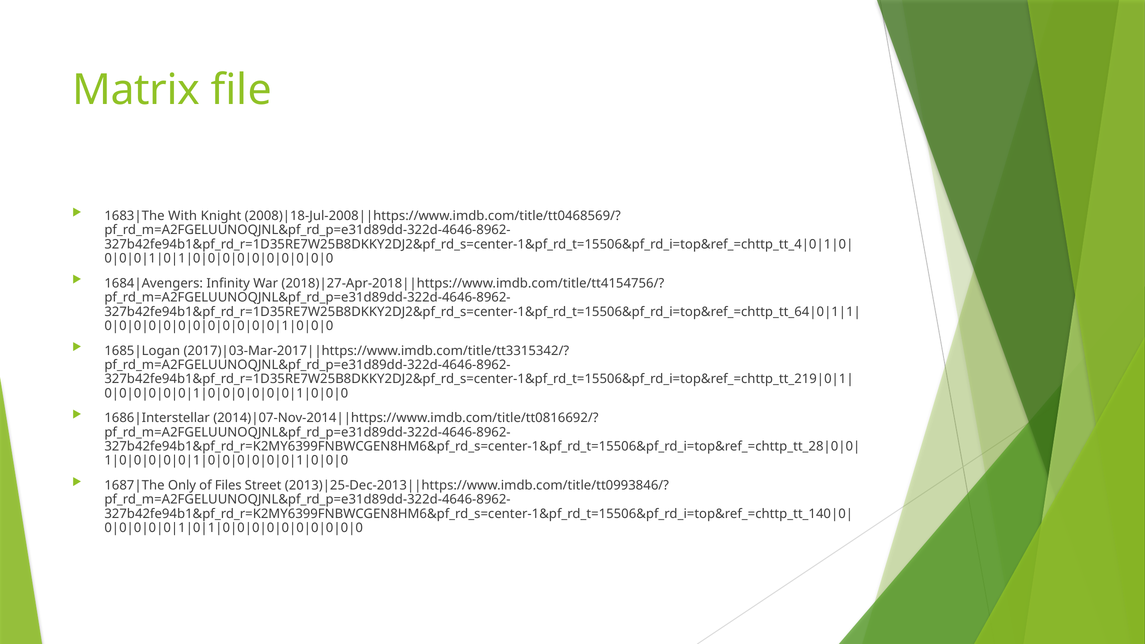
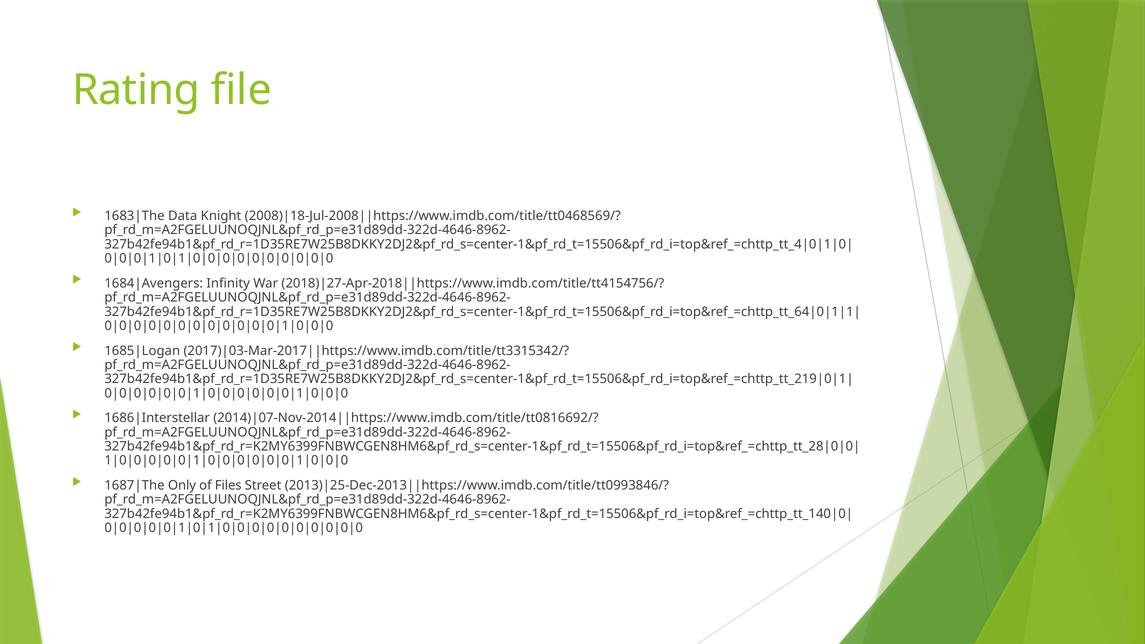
Matrix: Matrix -> Rating (136, 90)
With: With -> Data (183, 216)
